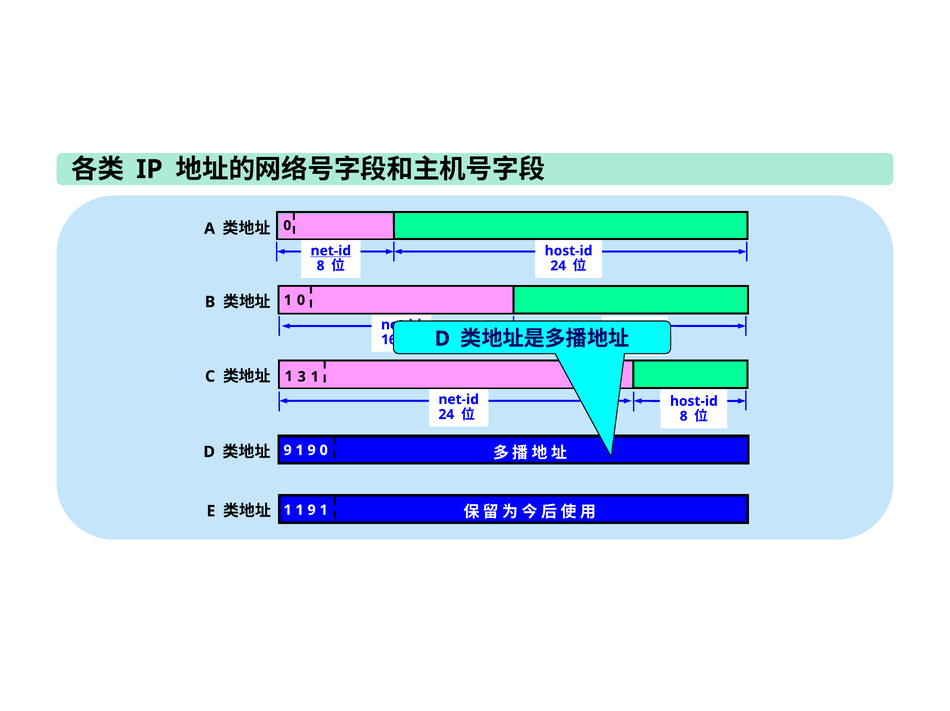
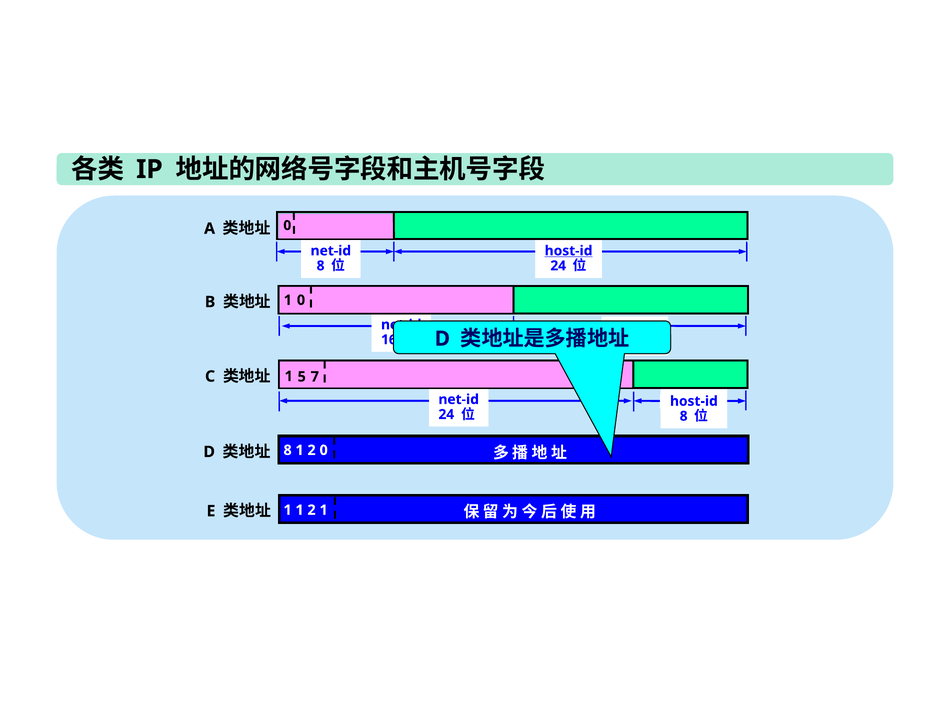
net-id underline: present -> none (331, 251)
host-id underline: none -> present (569, 251)
3: 3 -> 5 (302, 376)
1: 1 -> 7 (315, 376)
9: 9 -> 8 (288, 450)
9: 9 -> 2 (312, 450)
1 1 9: 9 -> 2 (312, 510)
